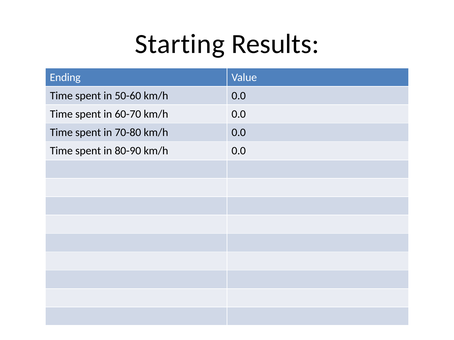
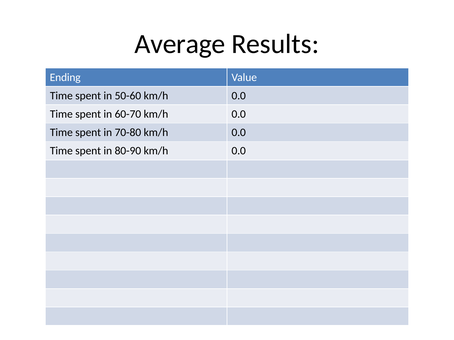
Starting: Starting -> Average (180, 44)
